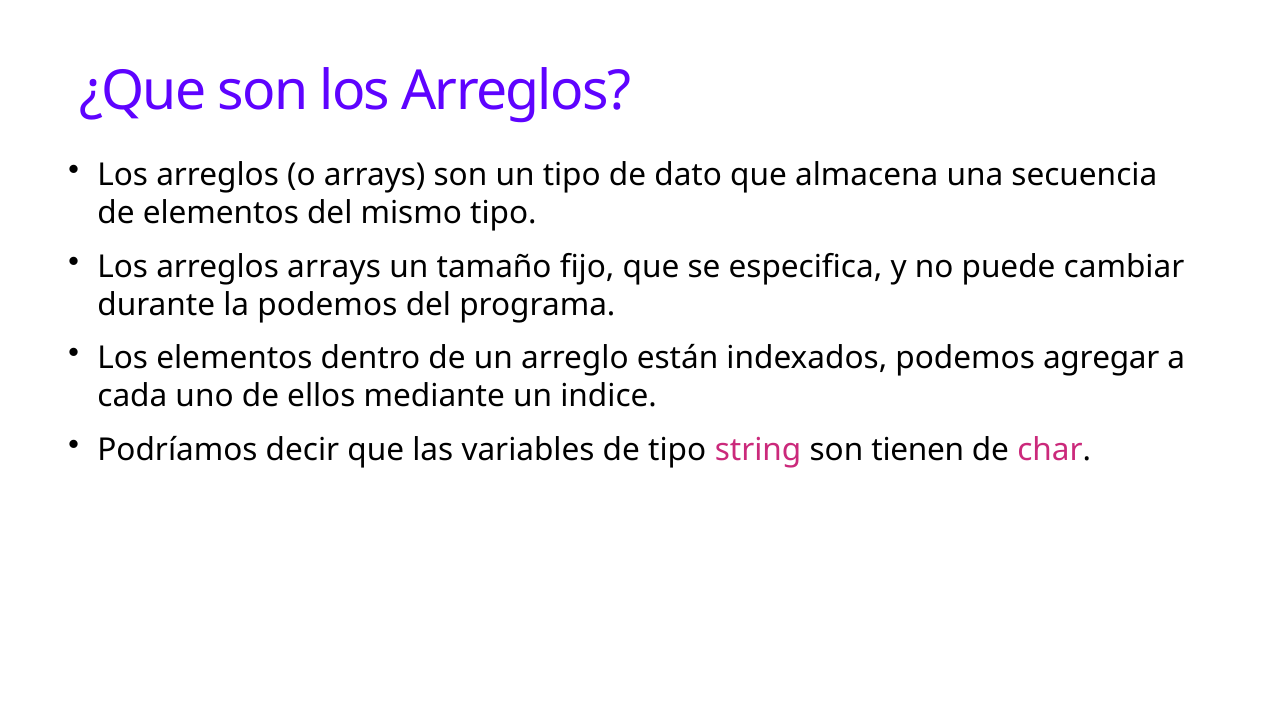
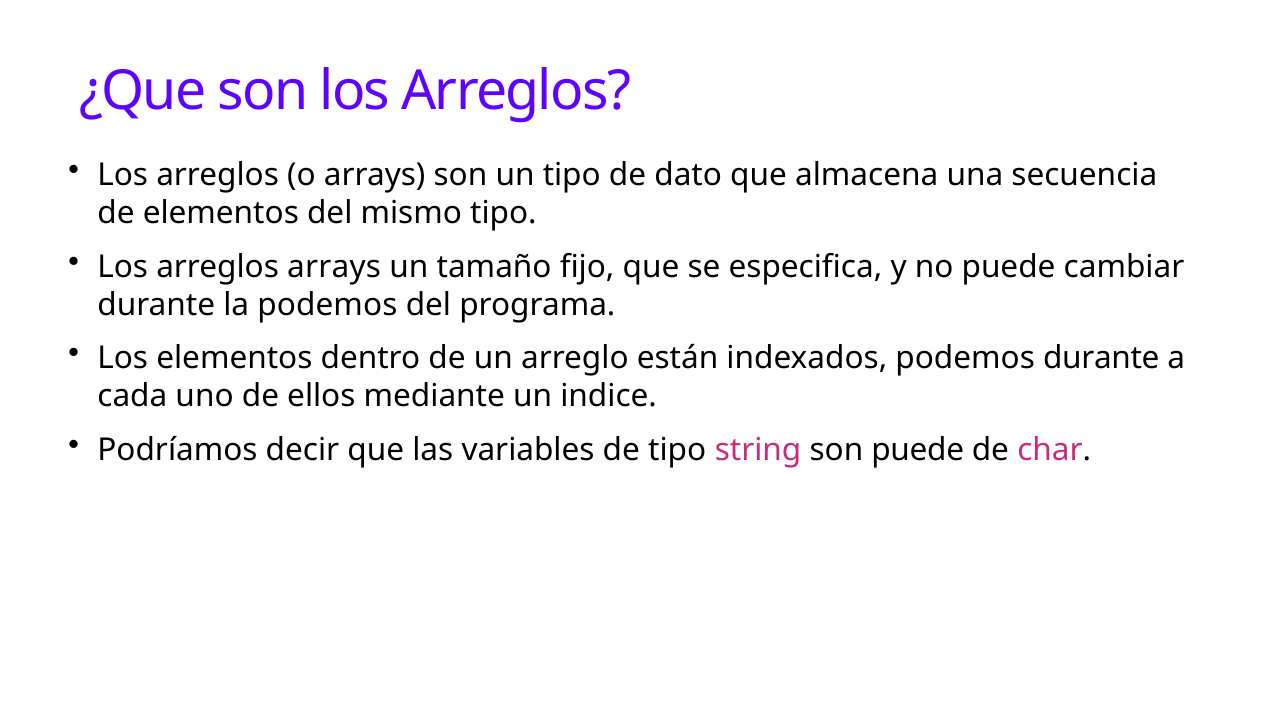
podemos agregar: agregar -> durante (1101, 359)
son tienen: tienen -> puede (918, 450)
